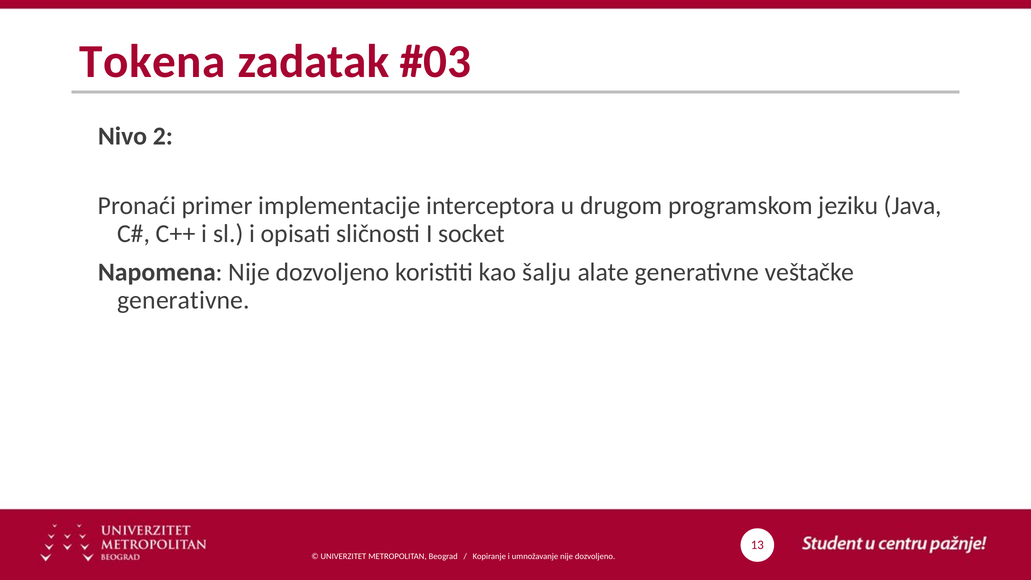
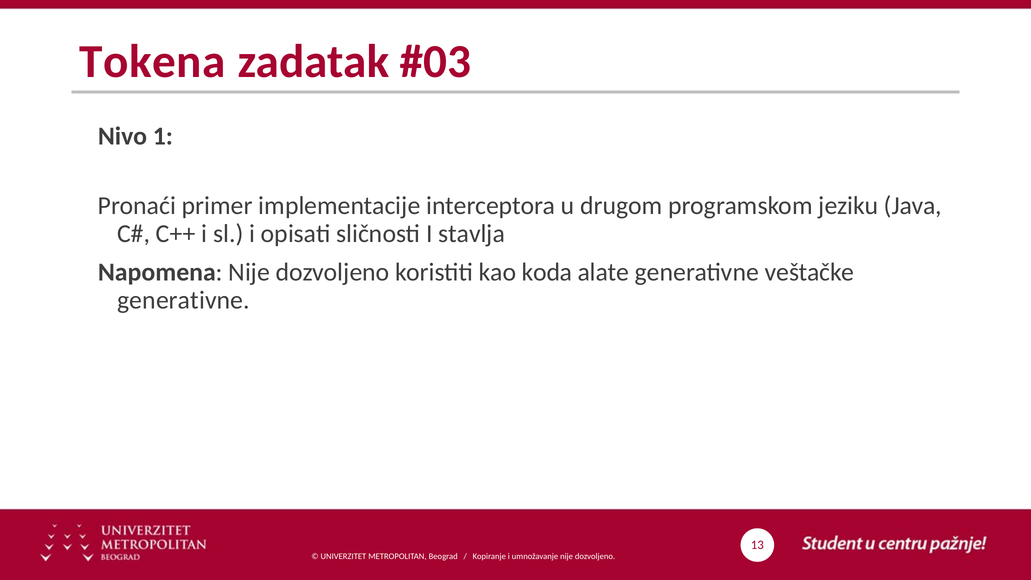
2: 2 -> 1 (163, 136)
socket: socket -> stavlja (472, 234)
šalju: šalju -> koda (547, 272)
